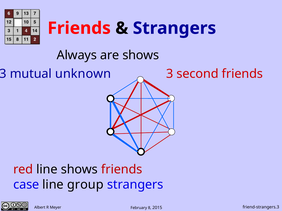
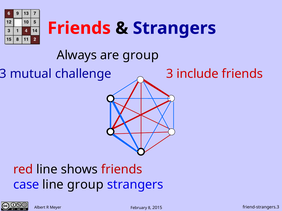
are shows: shows -> group (141, 55)
unknown: unknown -> challenge (83, 74)
second: second -> include (198, 74)
